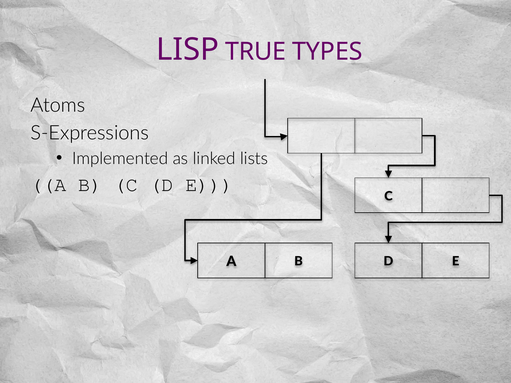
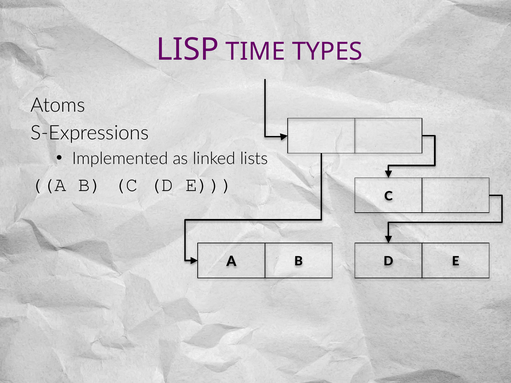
TRUE: TRUE -> TIME (255, 52)
